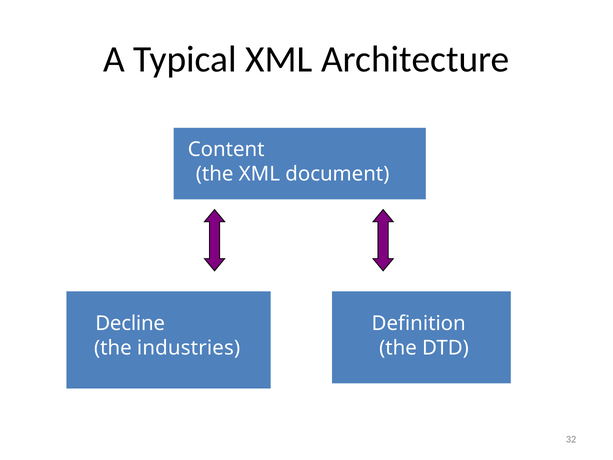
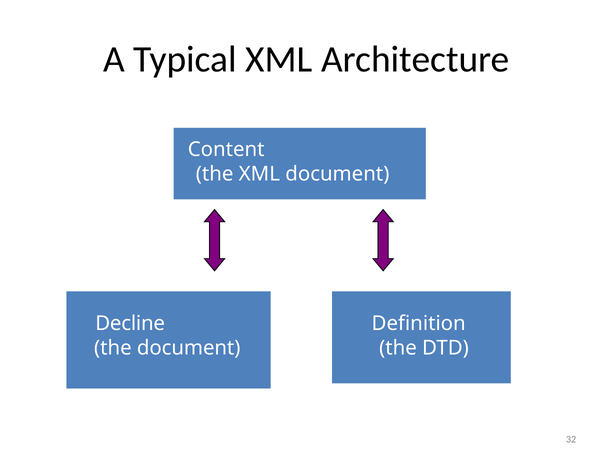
the industries: industries -> document (189, 348)
